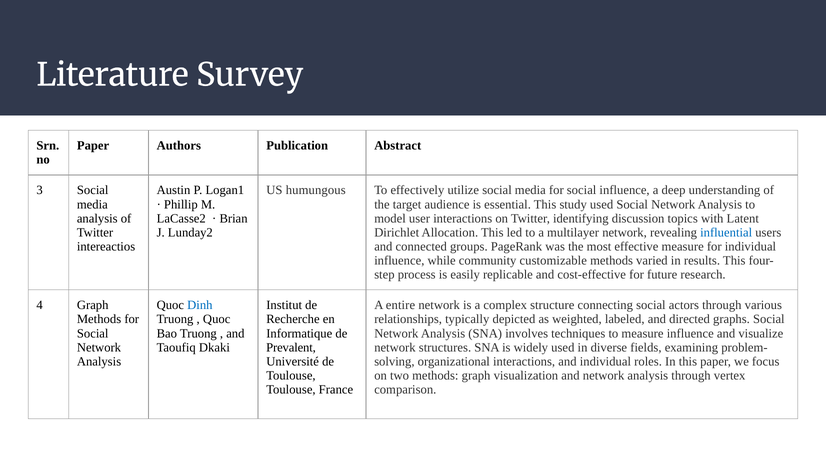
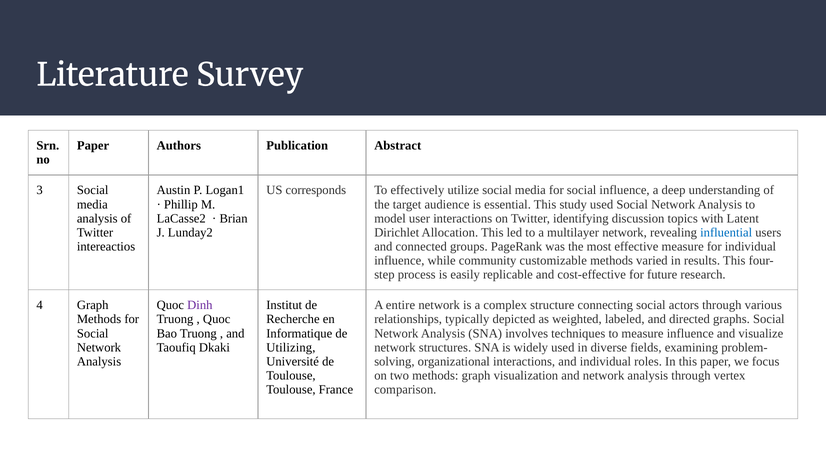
humungous: humungous -> corresponds (316, 190)
Dinh colour: blue -> purple (200, 305)
Prevalent: Prevalent -> Utilizing (291, 347)
